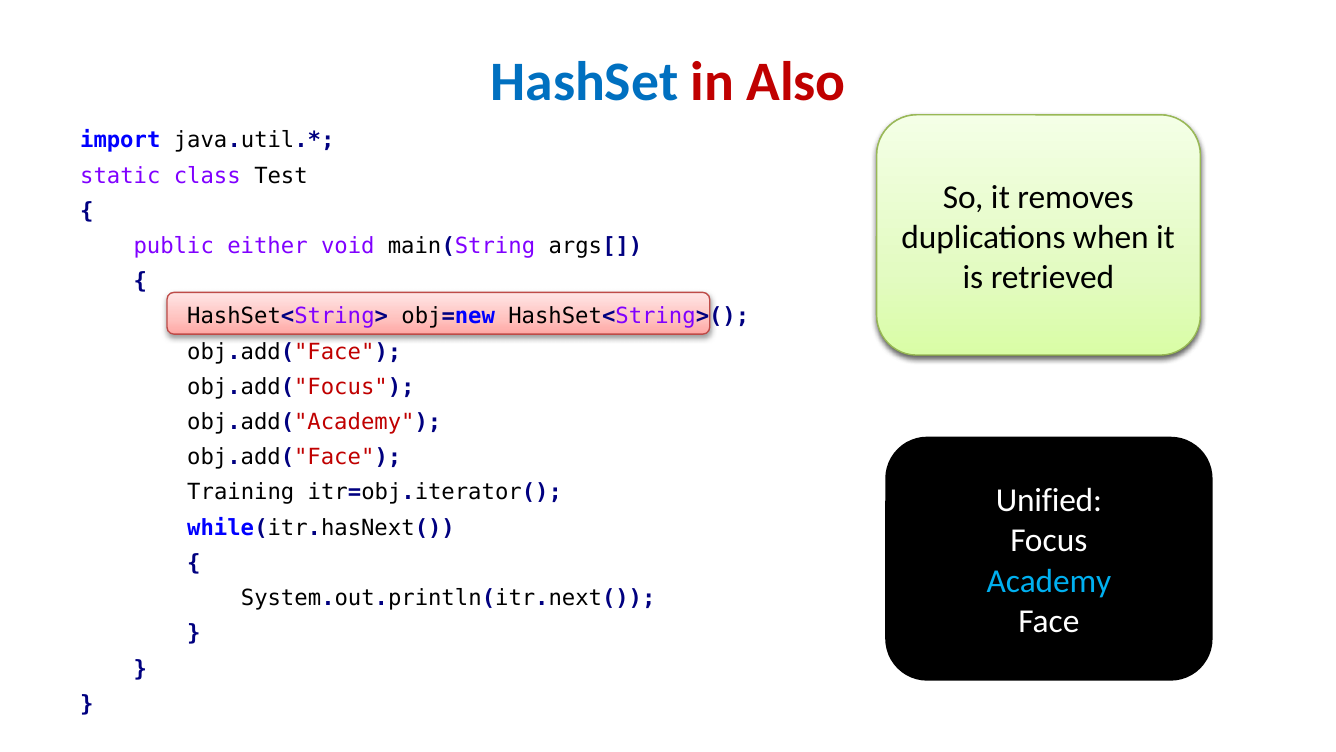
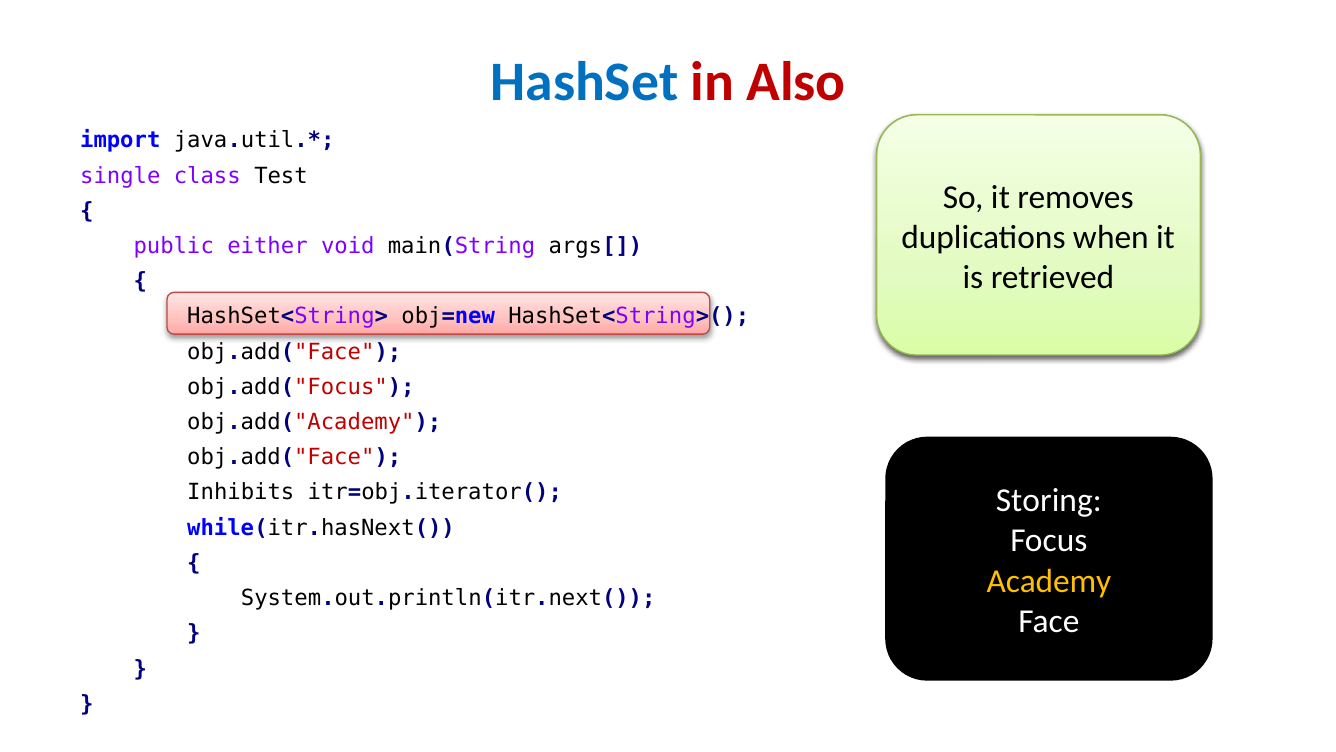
static: static -> single (120, 176)
Training: Training -> Inhibits (241, 492)
Unified: Unified -> Storing (1049, 500)
Academy colour: light blue -> yellow (1049, 581)
